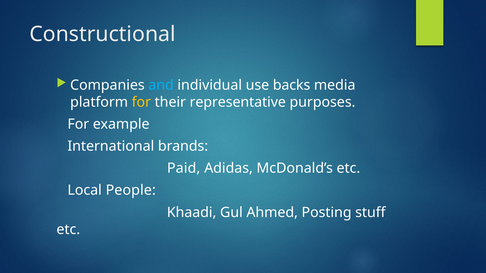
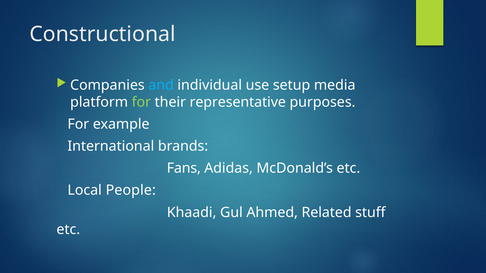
backs: backs -> setup (292, 85)
for colour: yellow -> light green (141, 102)
Paid: Paid -> Fans (184, 168)
Posting: Posting -> Related (327, 213)
